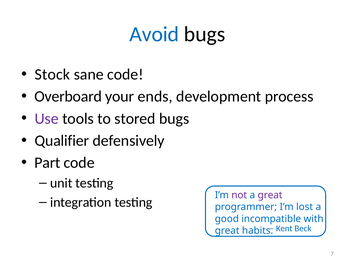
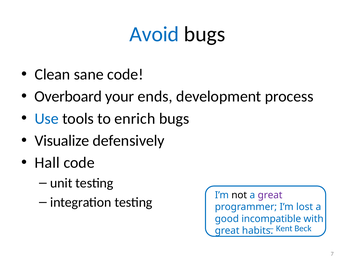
Stock: Stock -> Clean (52, 74)
Use colour: purple -> blue (47, 119)
stored: stored -> enrich (135, 119)
Qualifier: Qualifier -> Visualize (62, 141)
Part: Part -> Hall (47, 163)
not colour: purple -> black (239, 195)
